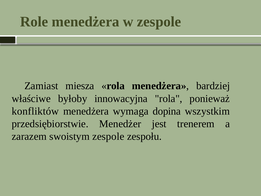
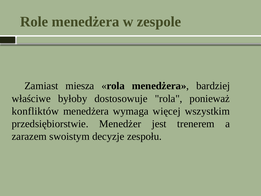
innowacyjna: innowacyjna -> dostosowuje (121, 98)
dopina: dopina -> więcej (167, 111)
swoistym zespole: zespole -> decyzje (108, 136)
